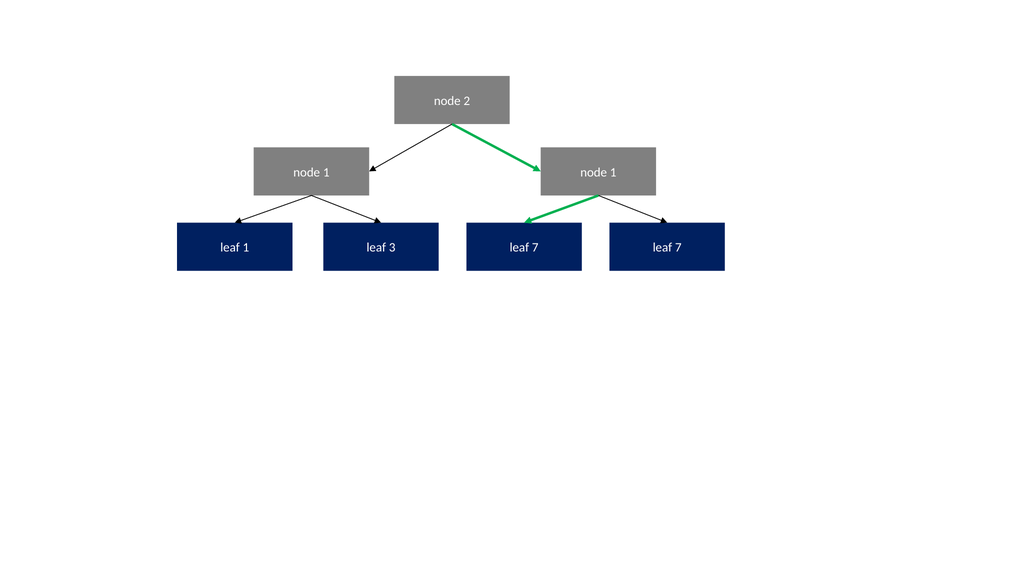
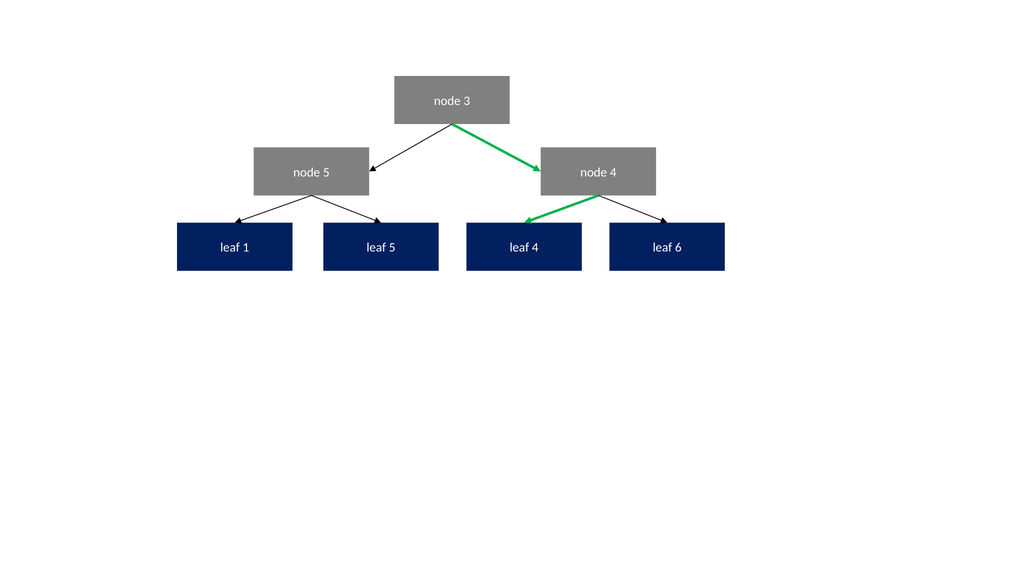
2: 2 -> 3 (467, 101)
1: 1 -> 5 (326, 172)
1: 1 -> 4 (613, 172)
leaf 3: 3 -> 5 (392, 248)
7: 7 -> 4 (535, 248)
1 leaf 7: 7 -> 6 (678, 248)
